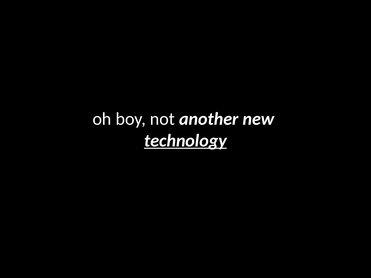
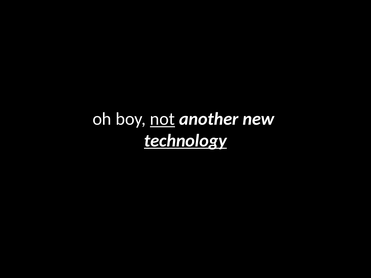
not underline: none -> present (162, 119)
